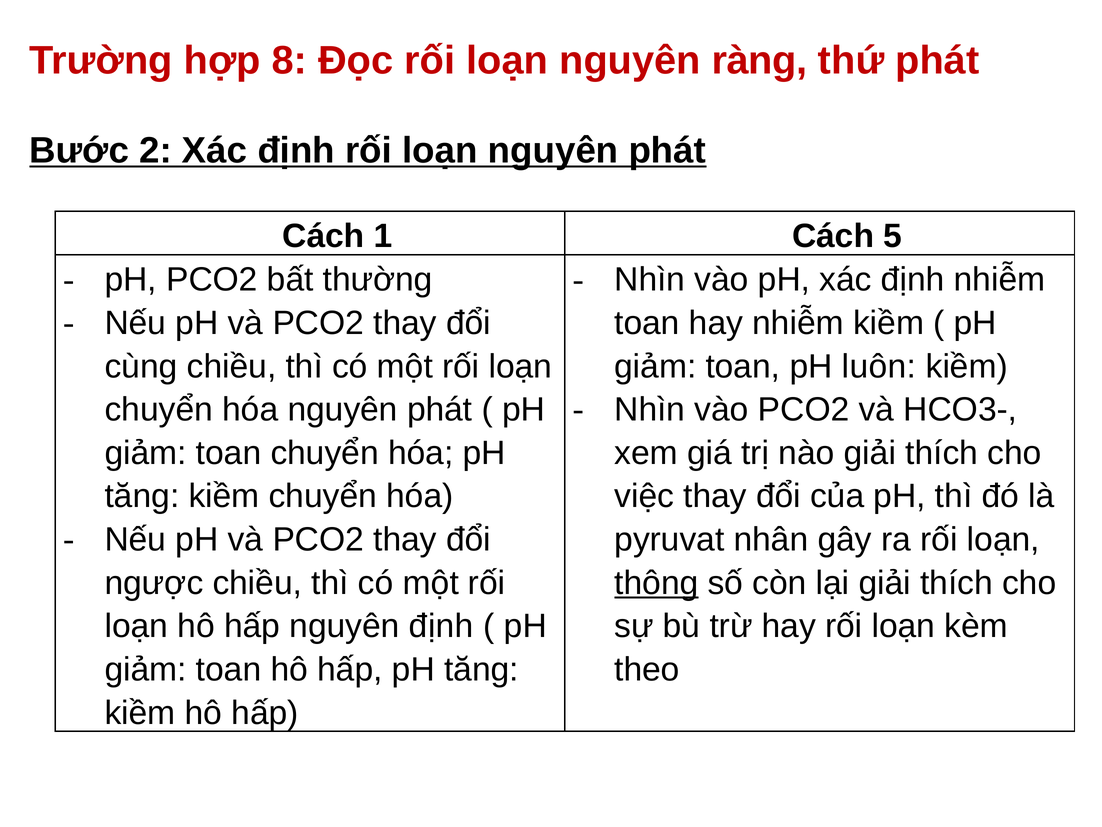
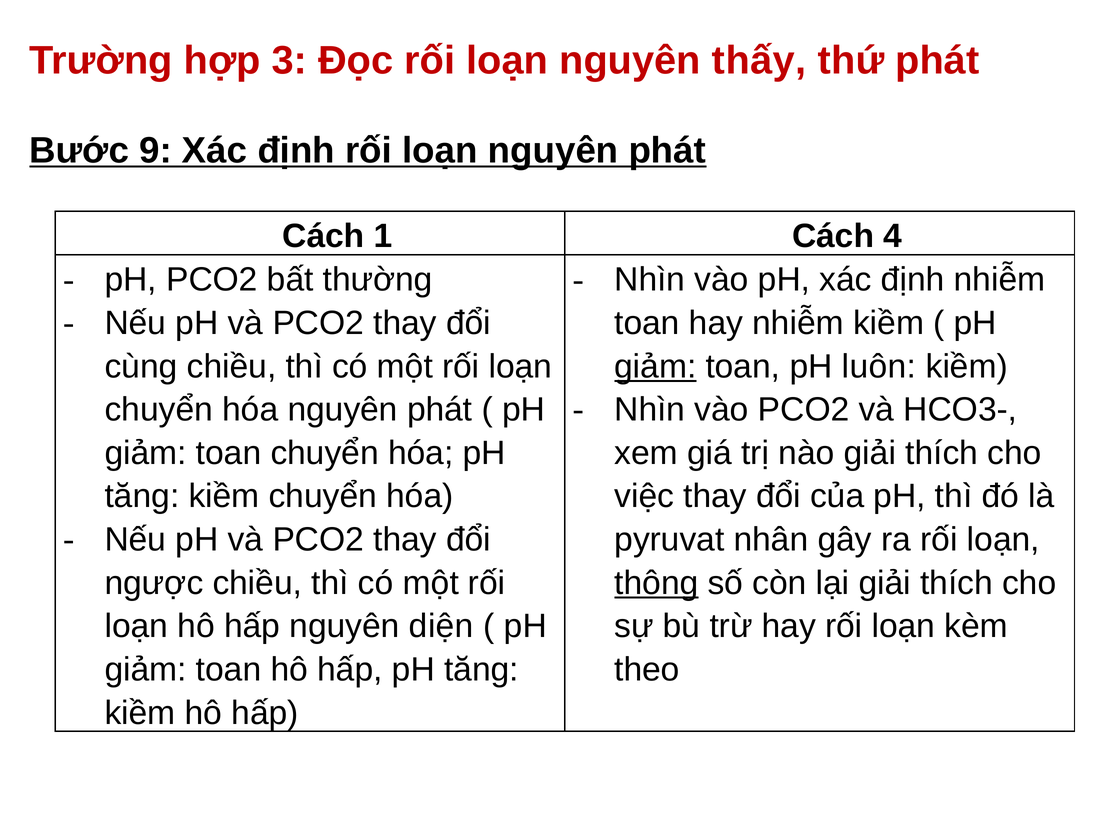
8: 8 -> 3 (289, 61)
ràng: ràng -> thấy (759, 61)
2: 2 -> 9 (155, 150)
5: 5 -> 4 (893, 236)
giảm underline: none -> present (655, 366)
nguyên định: định -> diện (441, 626)
